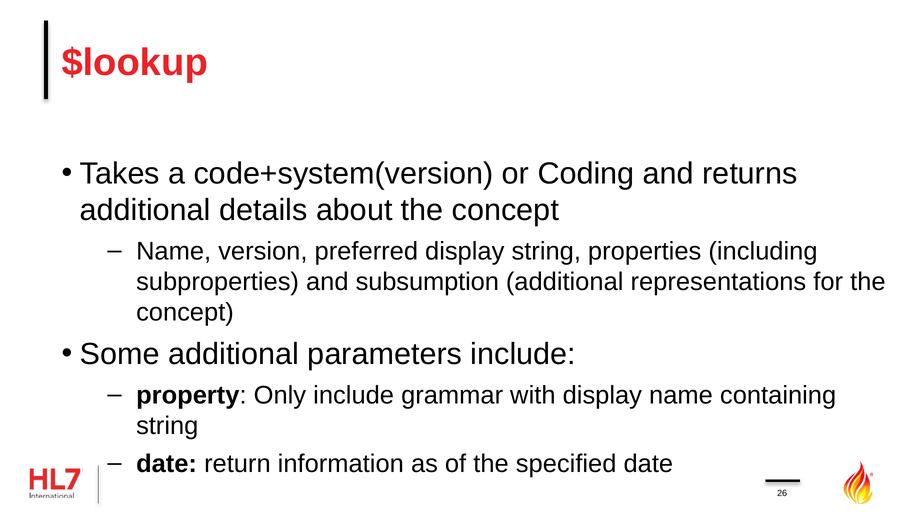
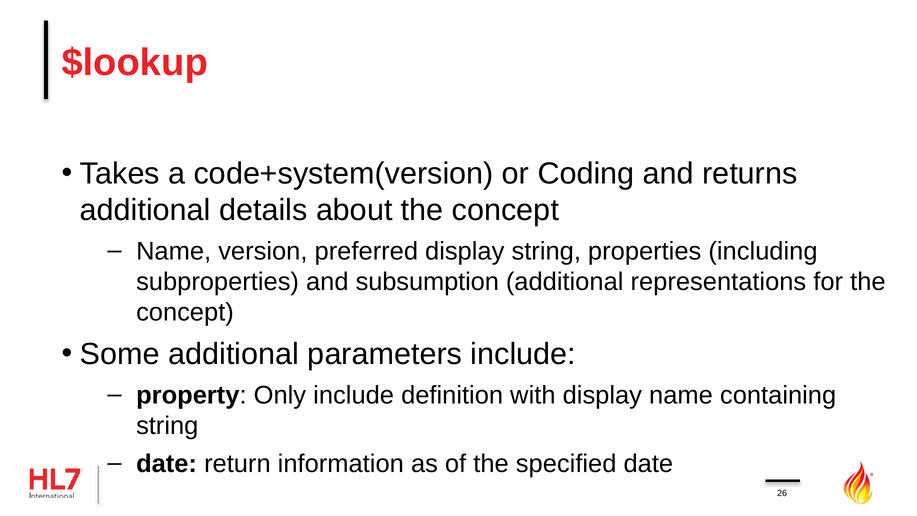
grammar: grammar -> definition (452, 395)
